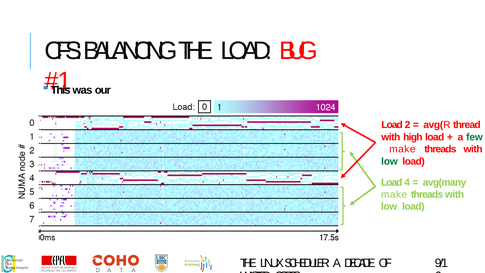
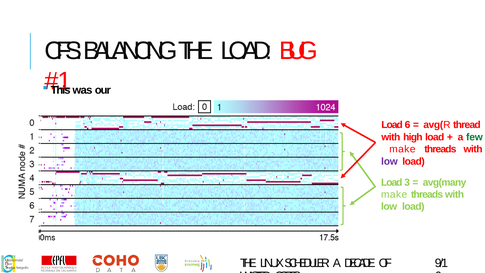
Load 2: 2 -> 6 (408, 125)
low colour: green -> purple (389, 161)
4: 4 -> 3 (407, 182)
